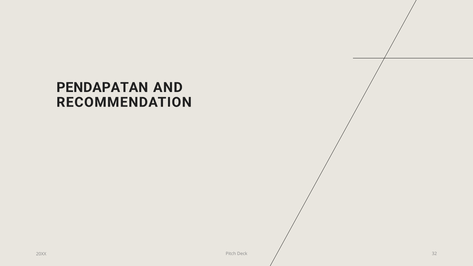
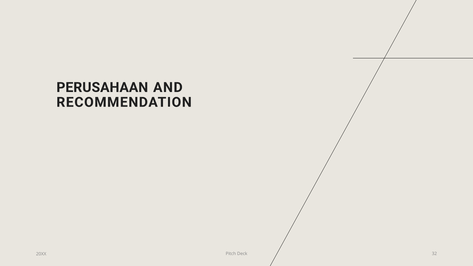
PENDAPATAN: PENDAPATAN -> PERUSAHAAN (102, 87)
